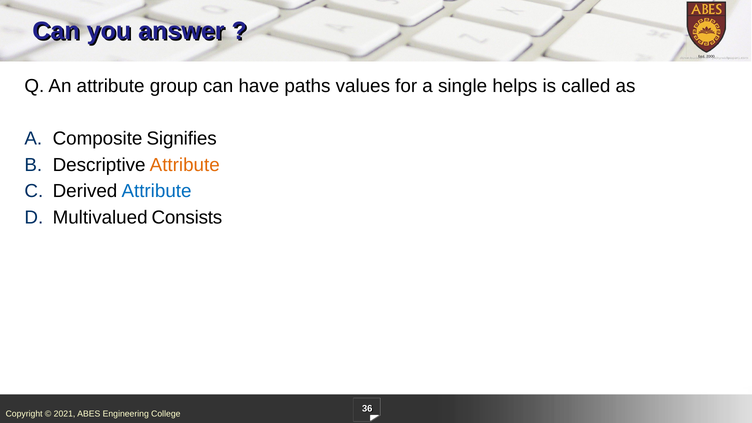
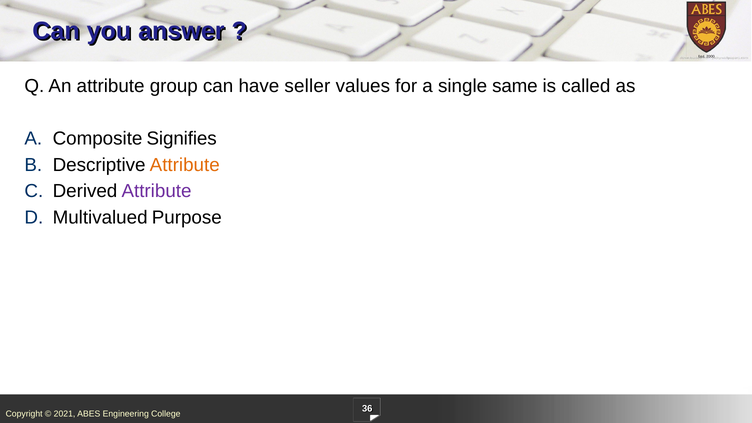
paths: paths -> seller (307, 86)
helps: helps -> same (515, 86)
Attribute colour: blue -> purple (157, 191)
Consists: Consists -> Purpose (187, 217)
